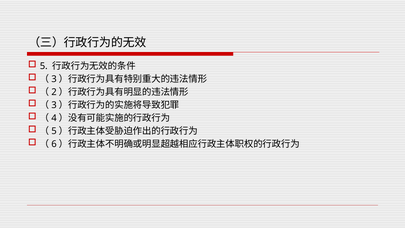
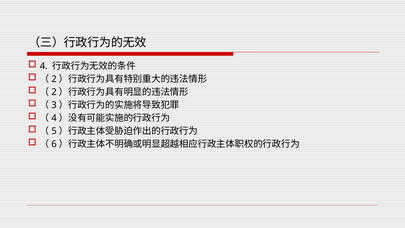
5: 5 -> 4 (44, 66)
3: 3 -> 2 (54, 79)
